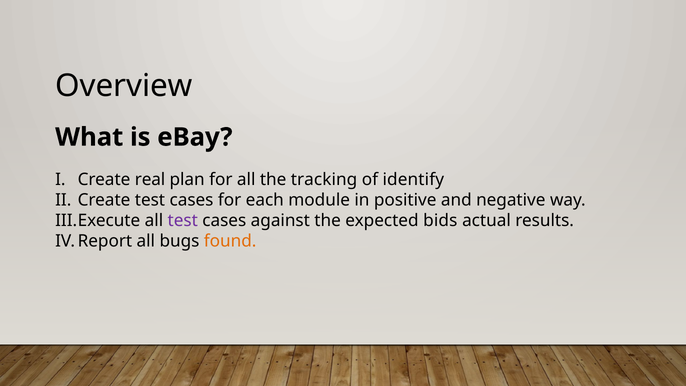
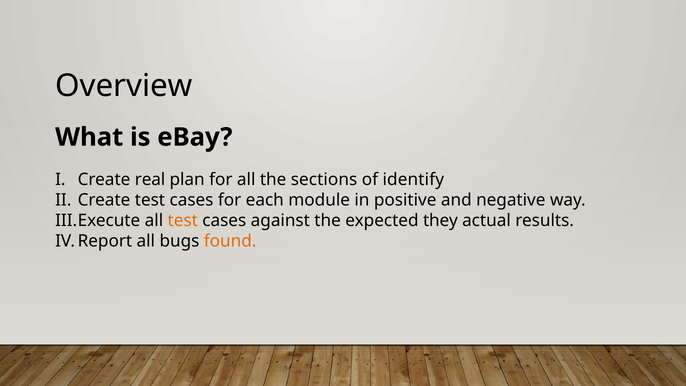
tracking: tracking -> sections (324, 179)
test colour: purple -> orange (183, 221)
bids: bids -> they (440, 221)
